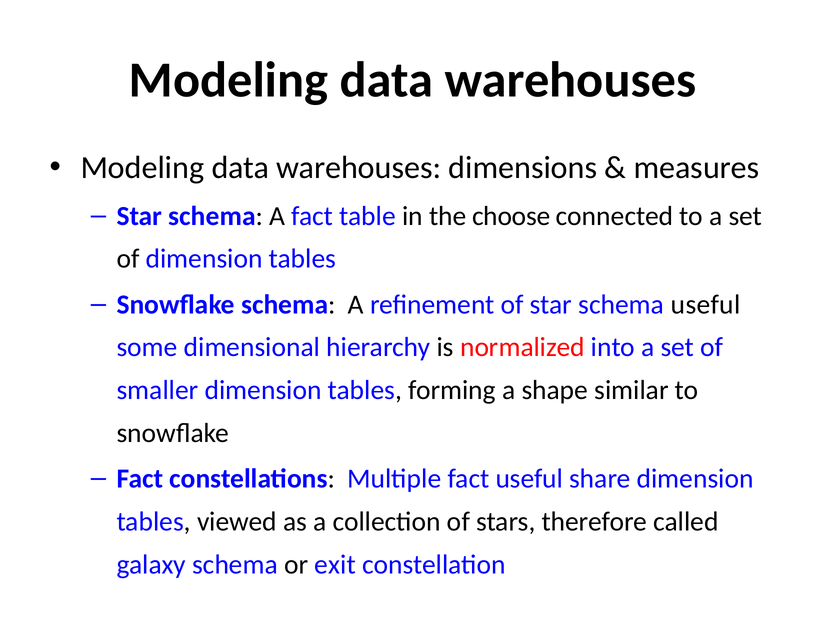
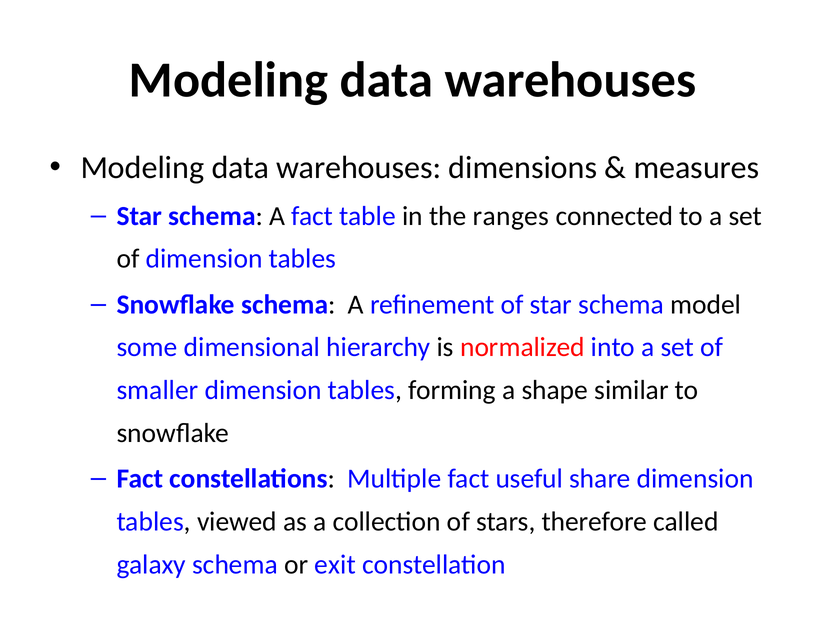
choose: choose -> ranges (511, 216)
schema useful: useful -> model (706, 305)
